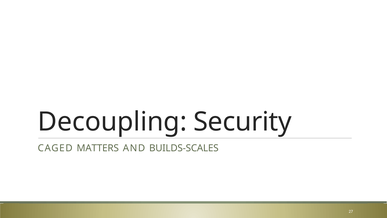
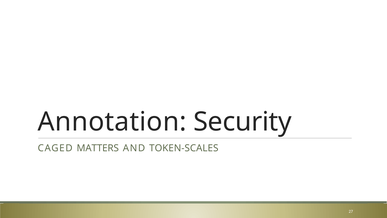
Decoupling: Decoupling -> Annotation (112, 122)
BUILDS-SCALES: BUILDS-SCALES -> TOKEN-SCALES (184, 148)
